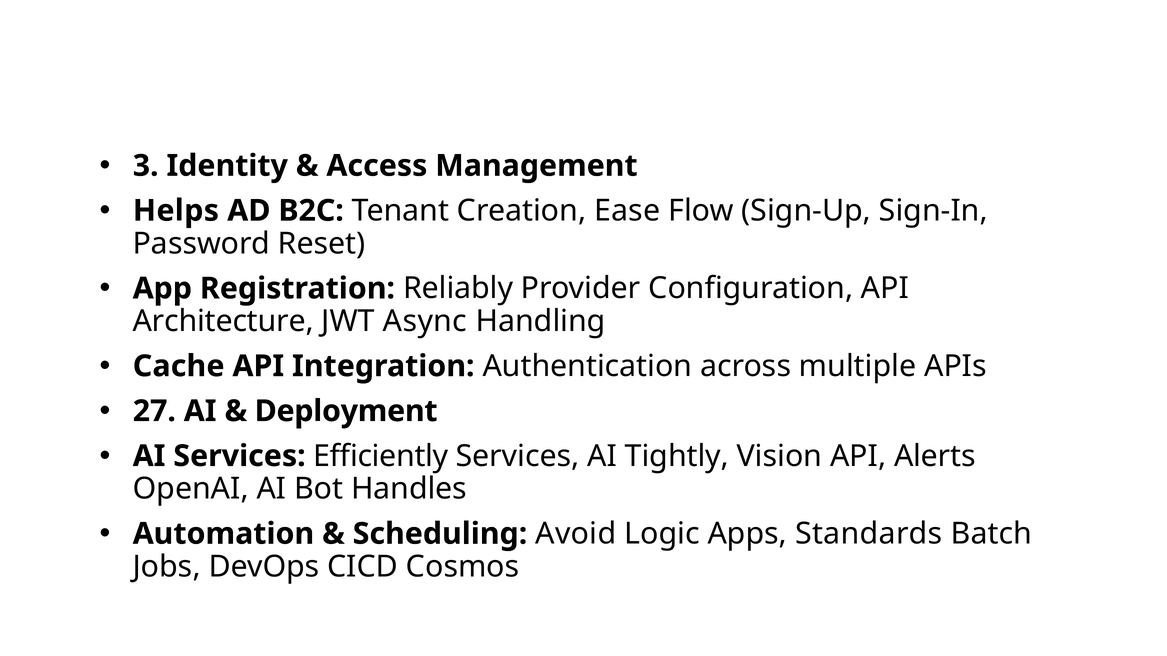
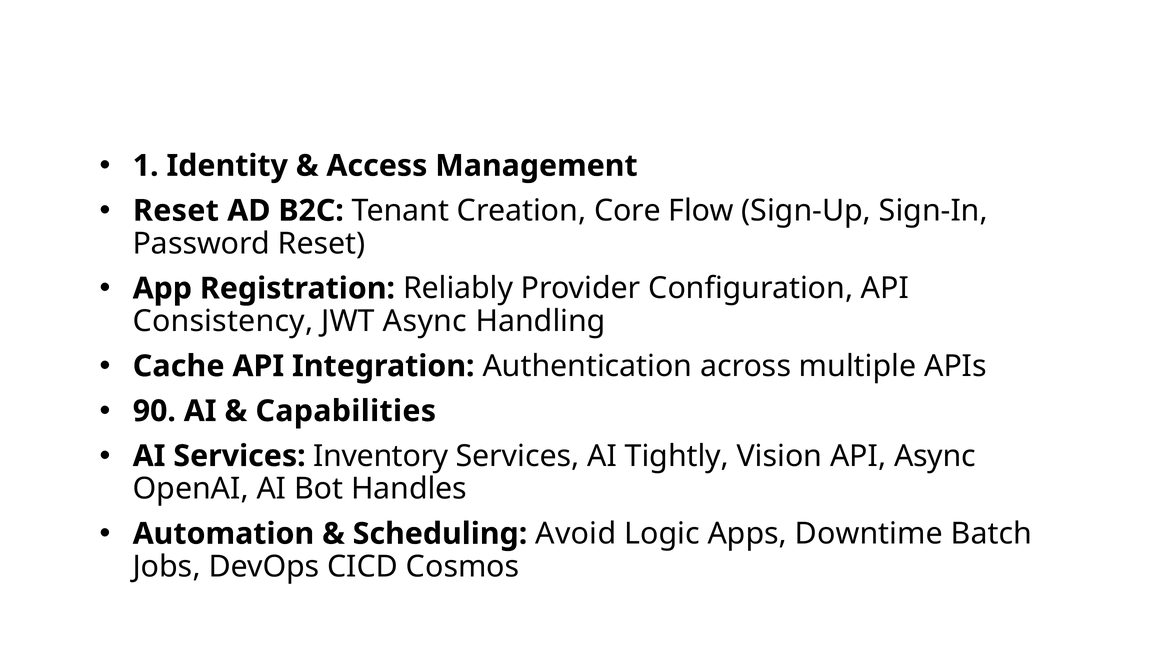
3: 3 -> 1 (146, 166)
Helps: Helps -> Reset (176, 211)
Ease: Ease -> Core (627, 211)
Architecture: Architecture -> Consistency (223, 321)
27: 27 -> 90 (154, 411)
Deployment: Deployment -> Capabilities (346, 411)
Efficiently: Efficiently -> Inventory (381, 456)
API Alerts: Alerts -> Async (935, 456)
Standards: Standards -> Downtime (869, 534)
